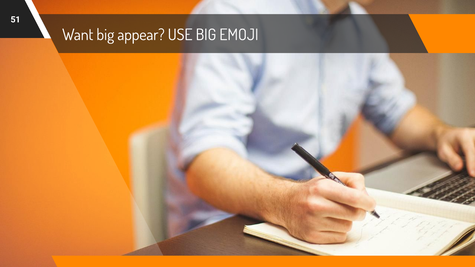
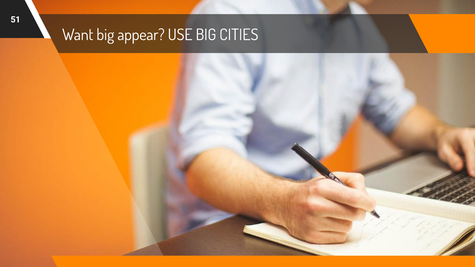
EMOJI: EMOJI -> CITIES (239, 35)
